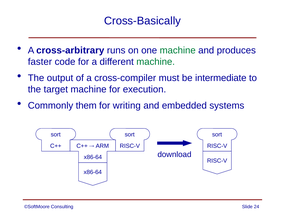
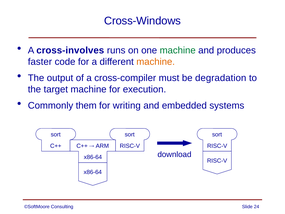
Cross-Basically: Cross-Basically -> Cross-Windows (143, 21)
cross-arbitrary: cross-arbitrary -> cross-involves (70, 50)
machine colour: green -> orange (156, 62)
intermediate: intermediate -> degradation (221, 78)
